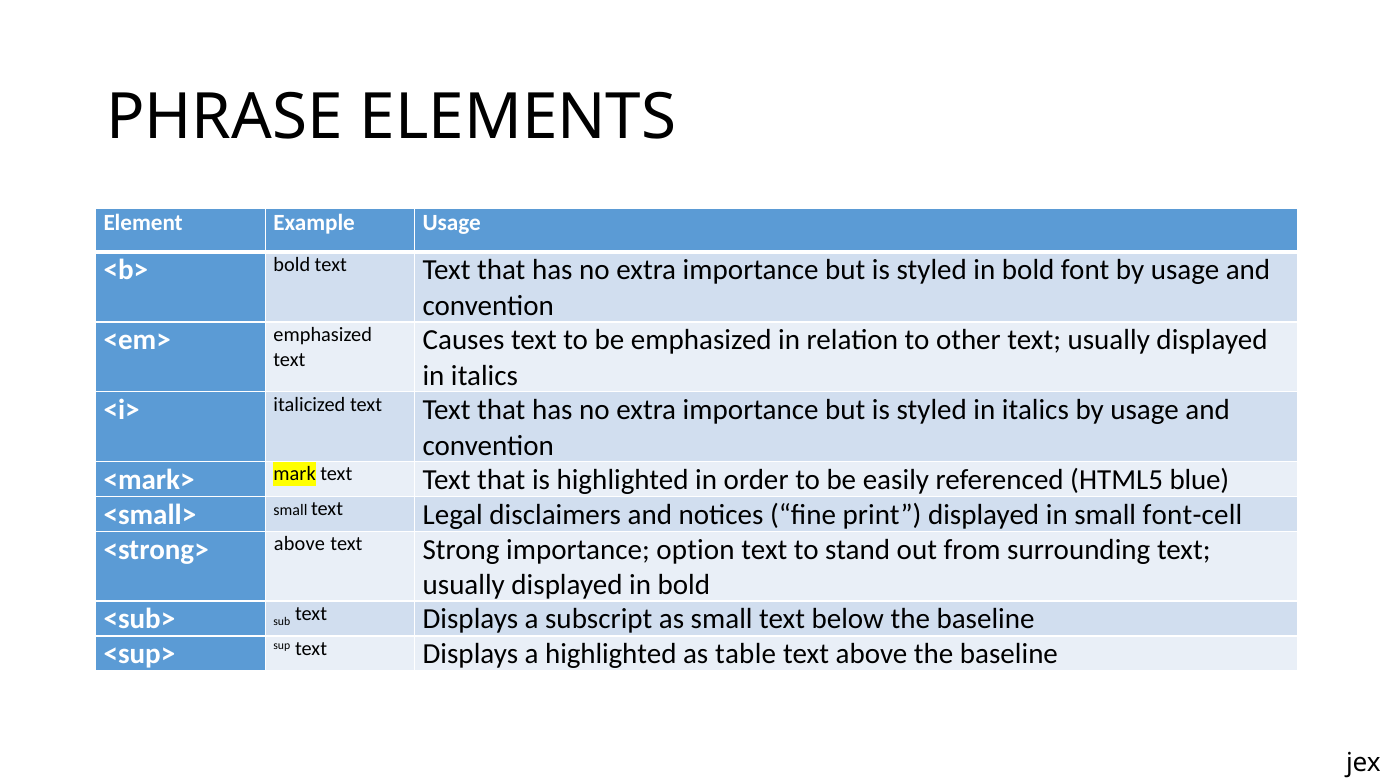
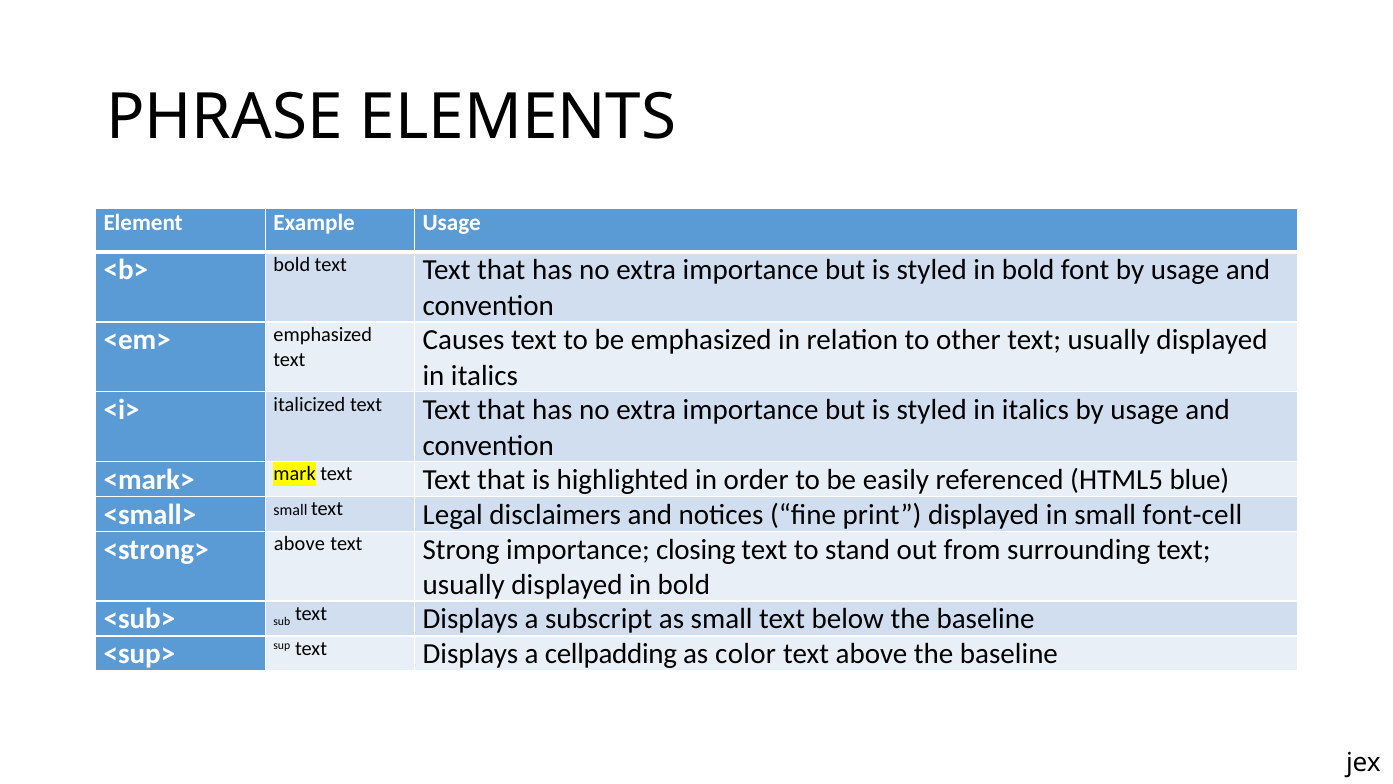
option: option -> closing (696, 549)
a highlighted: highlighted -> cellpadding (611, 654)
table: table -> color (746, 654)
